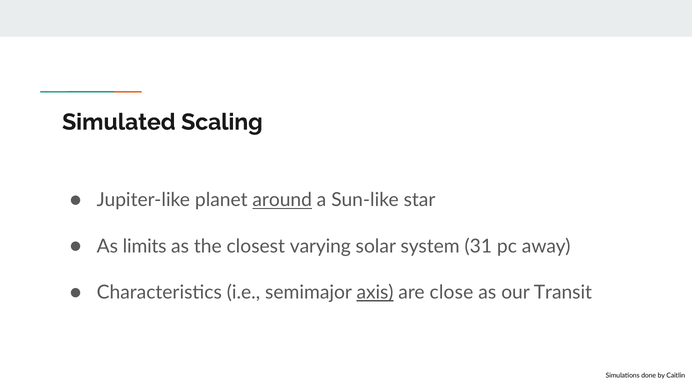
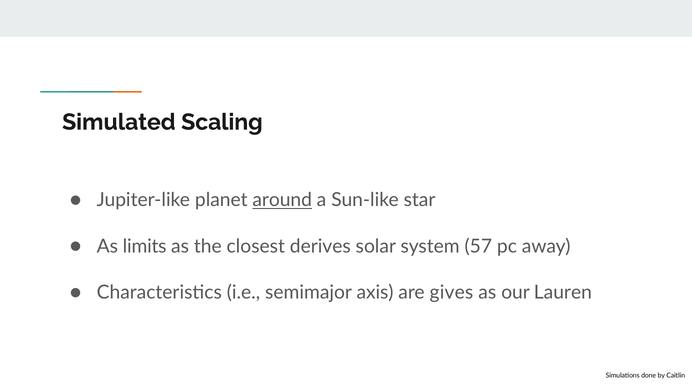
varying: varying -> derives (320, 246)
31: 31 -> 57 (478, 246)
axis underline: present -> none (375, 293)
close: close -> gives (451, 293)
Transit: Transit -> Lauren (563, 293)
